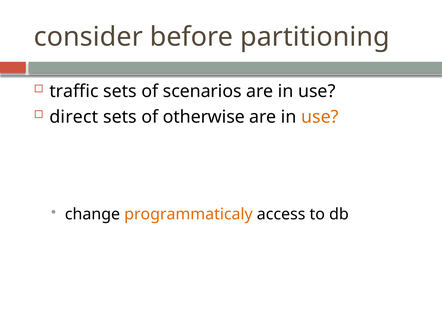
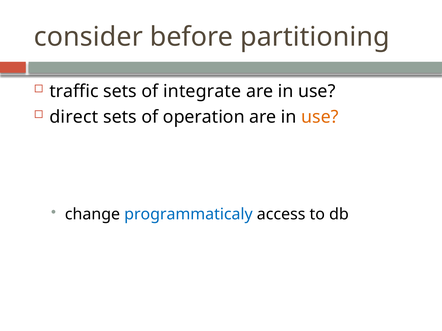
scenarios: scenarios -> integrate (202, 91)
otherwise: otherwise -> operation (204, 117)
programmaticaly colour: orange -> blue (188, 214)
